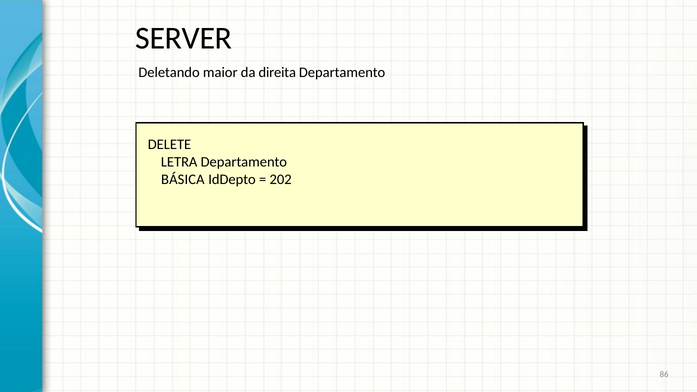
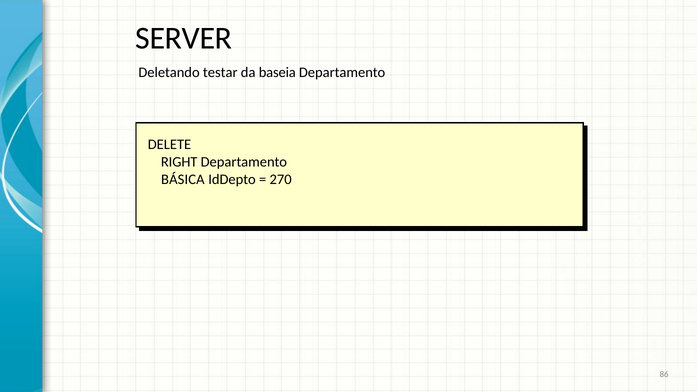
maior: maior -> testar (220, 73)
direita: direita -> baseia (277, 73)
LETRA: LETRA -> RIGHT (179, 162)
202: 202 -> 270 (281, 179)
